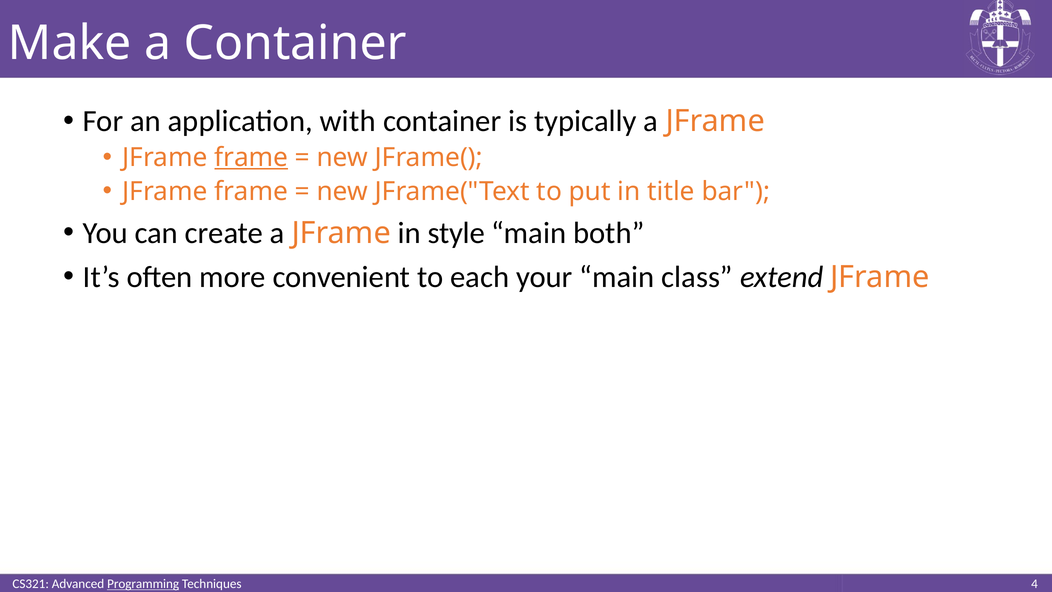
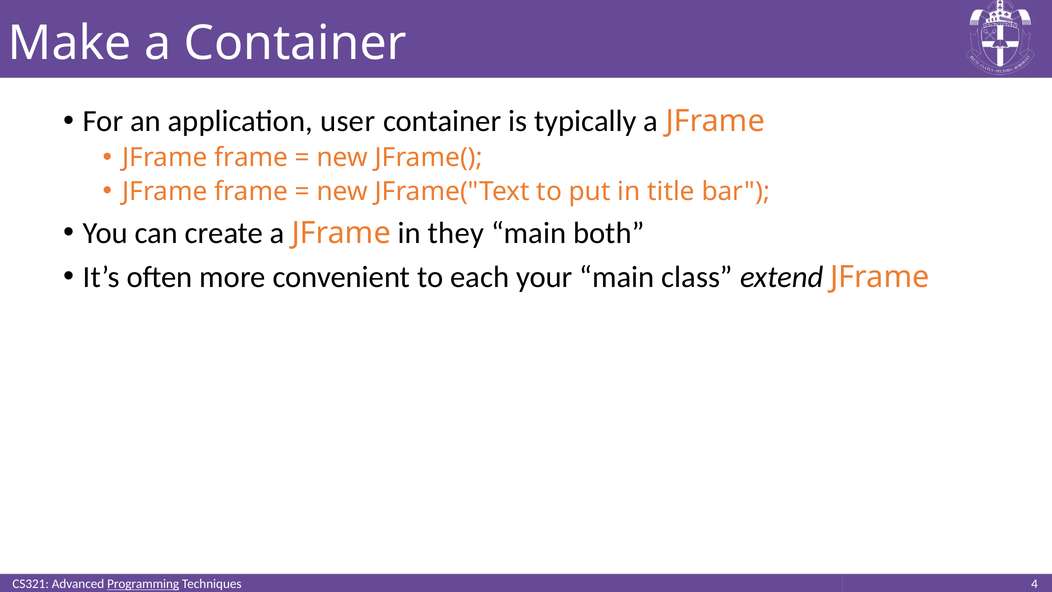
with: with -> user (348, 121)
frame underline: present -> none (251, 157)
style: style -> they (456, 233)
